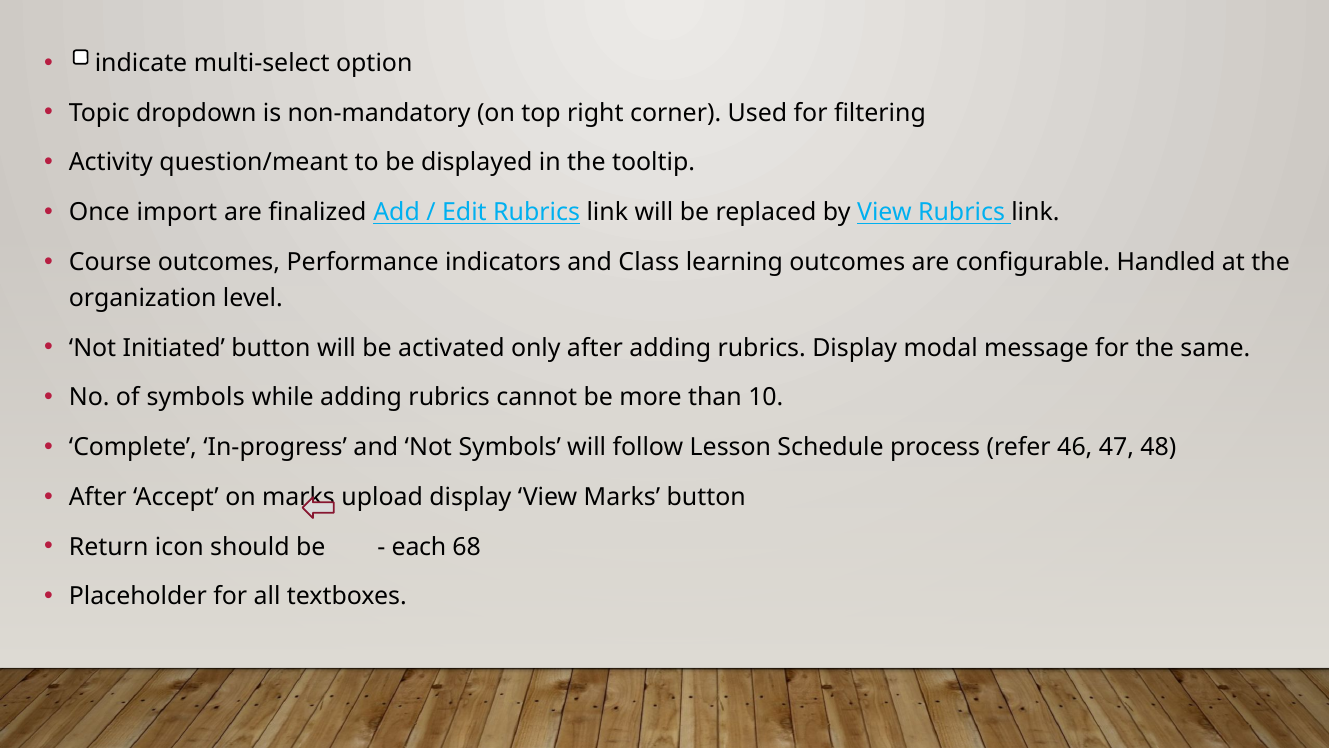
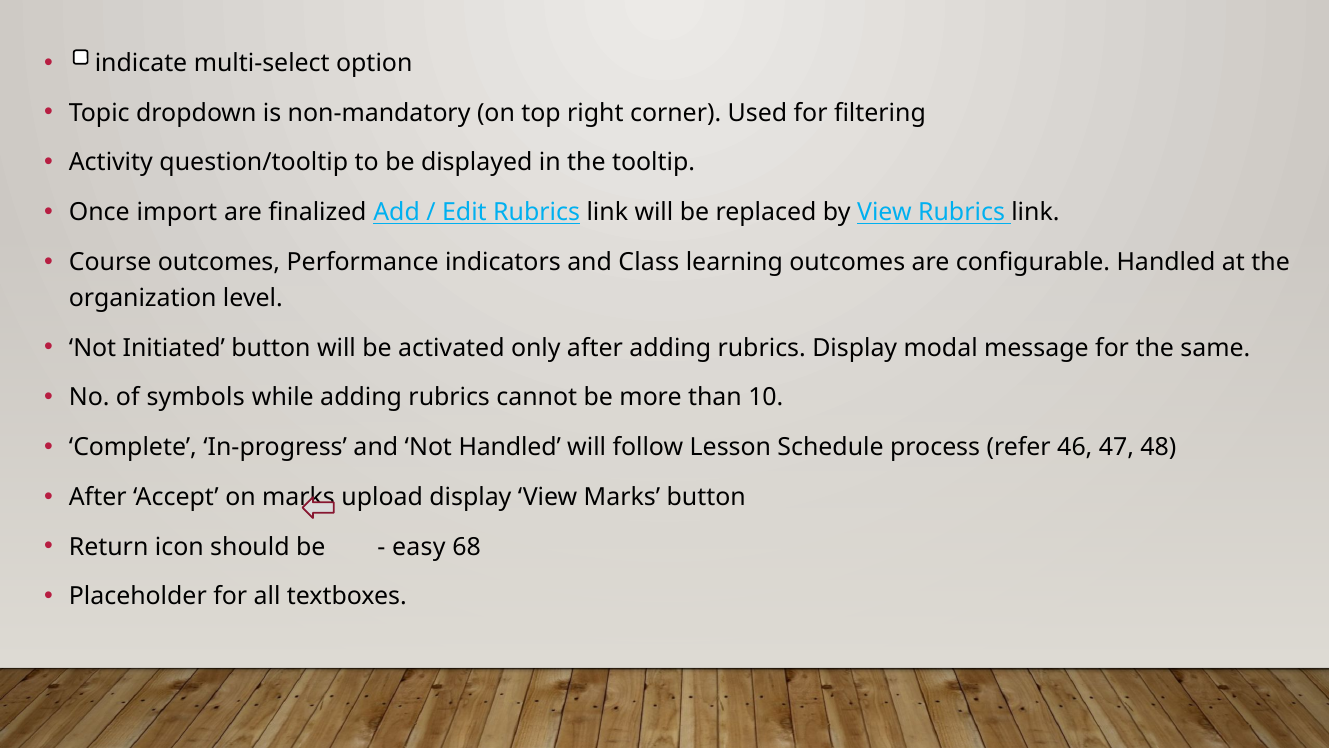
question/meant: question/meant -> question/tooltip (254, 163)
Not Symbols: Symbols -> Handled (510, 447)
each: each -> easy (419, 547)
